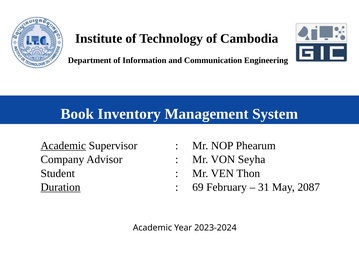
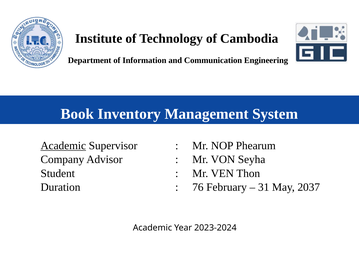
Duration underline: present -> none (60, 187)
69: 69 -> 76 (198, 187)
2087: 2087 -> 2037 (309, 187)
